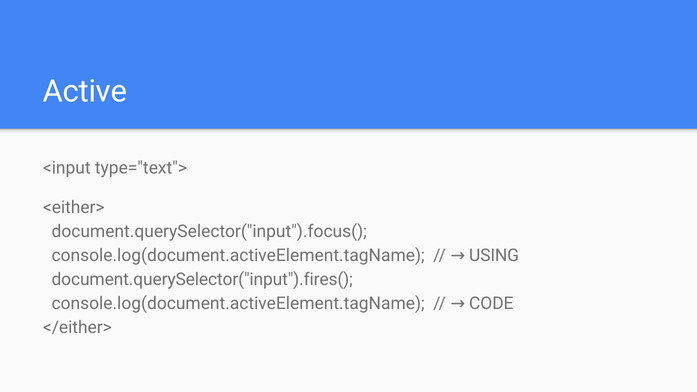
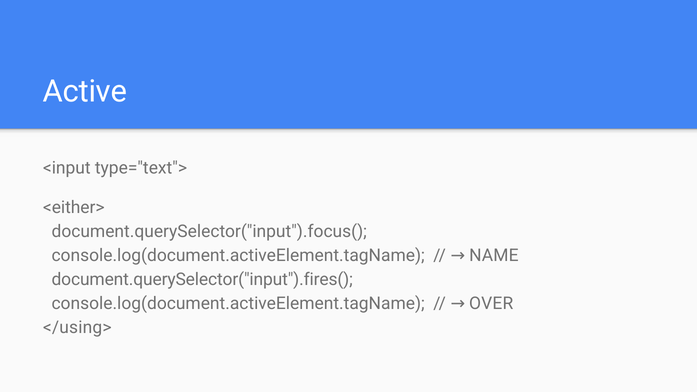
USING: USING -> NAME (494, 256)
CODE: CODE -> OVER (491, 304)
</either>: </either> -> </using> (77, 328)
